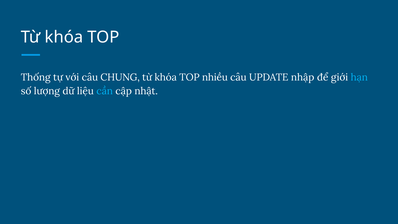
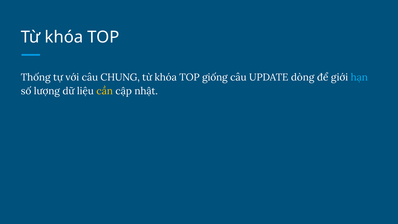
nhiều: nhiều -> giống (215, 77)
nhập: nhập -> dòng (303, 77)
cần colour: light blue -> yellow (105, 91)
